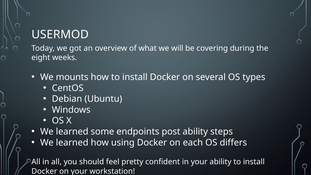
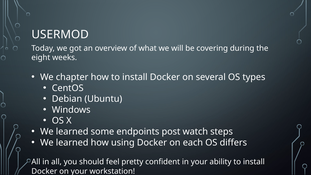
mounts: mounts -> chapter (72, 77)
post ability: ability -> watch (195, 132)
